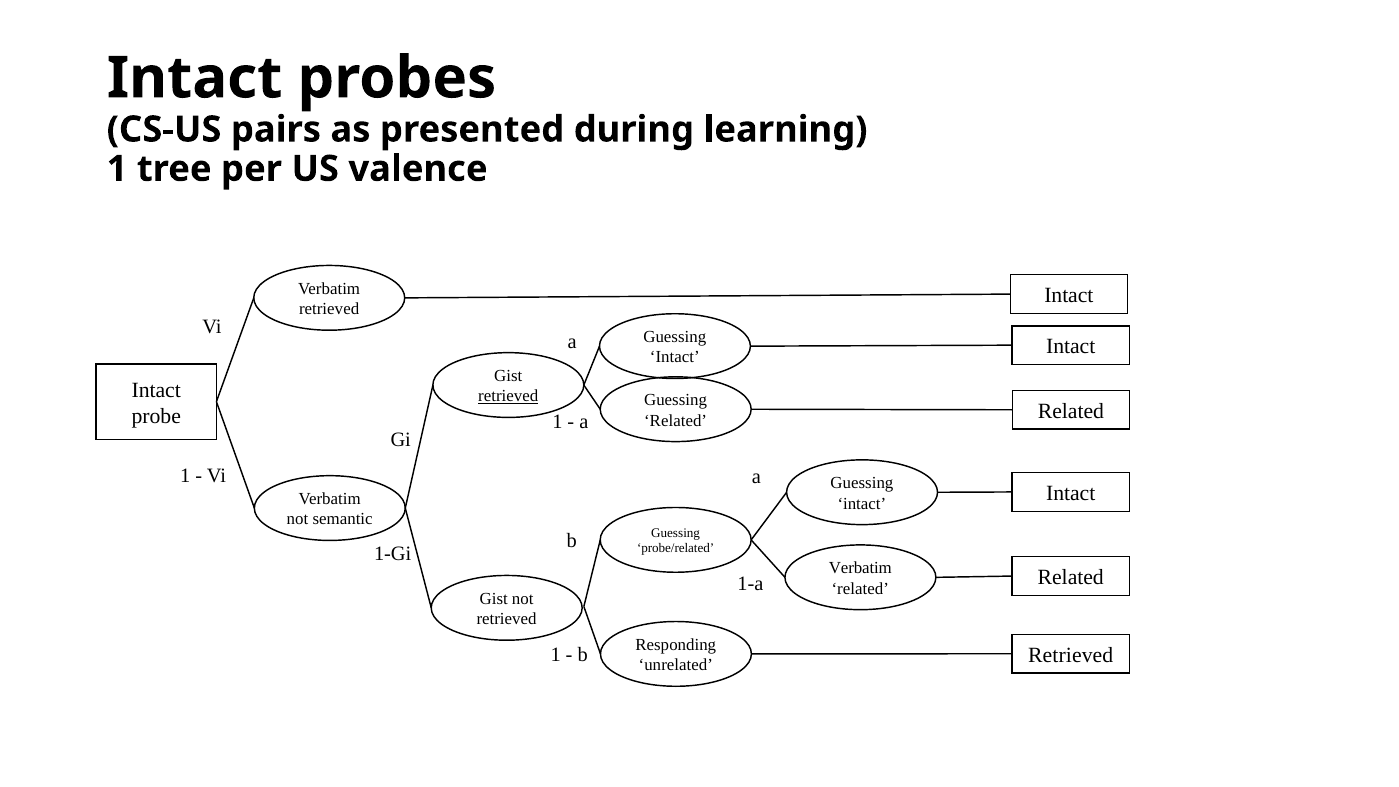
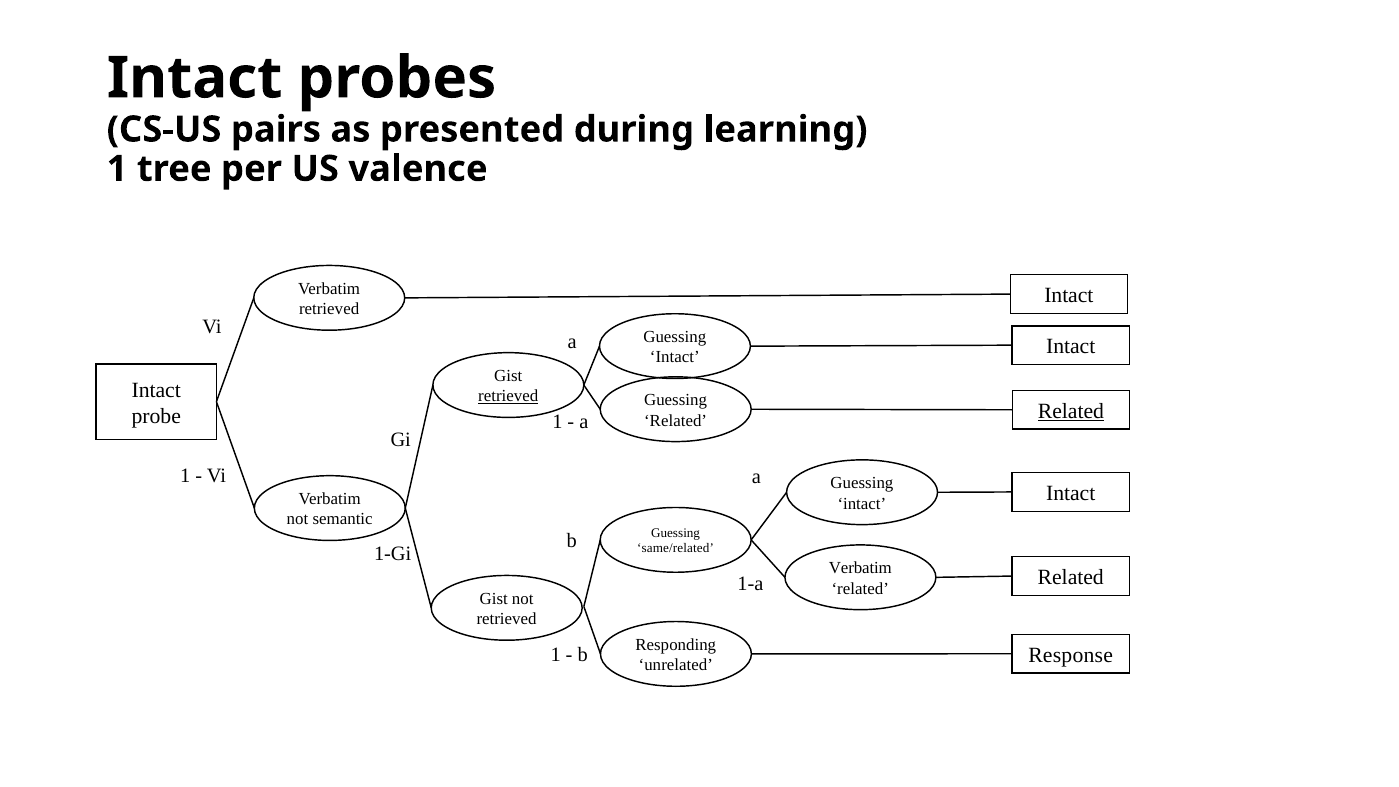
Related underline: none -> present (1071, 411)
probe/related: probe/related -> same/related (676, 549)
Retrieved: Retrieved -> Response (1071, 655)
